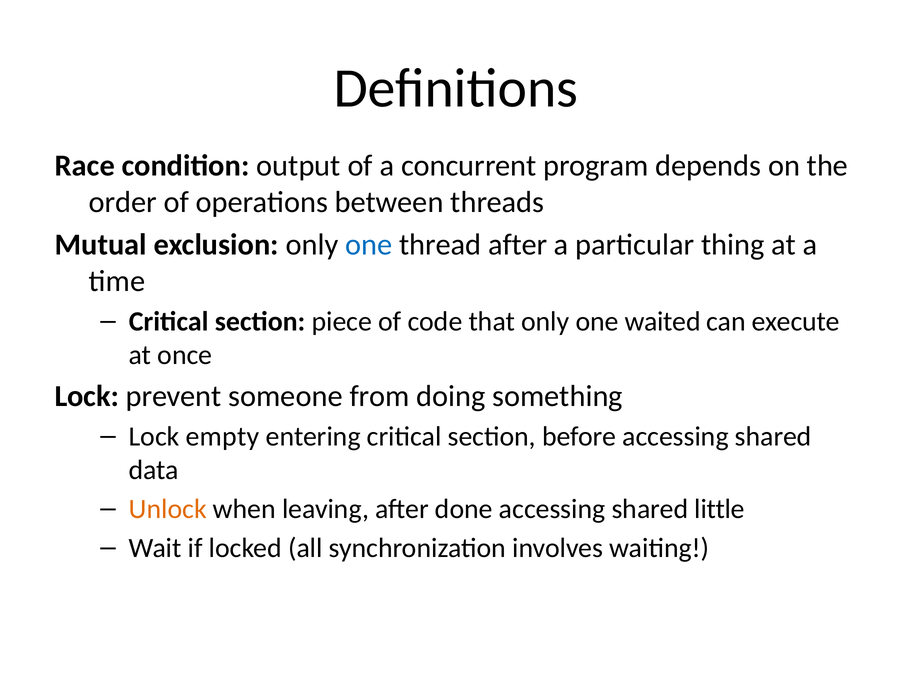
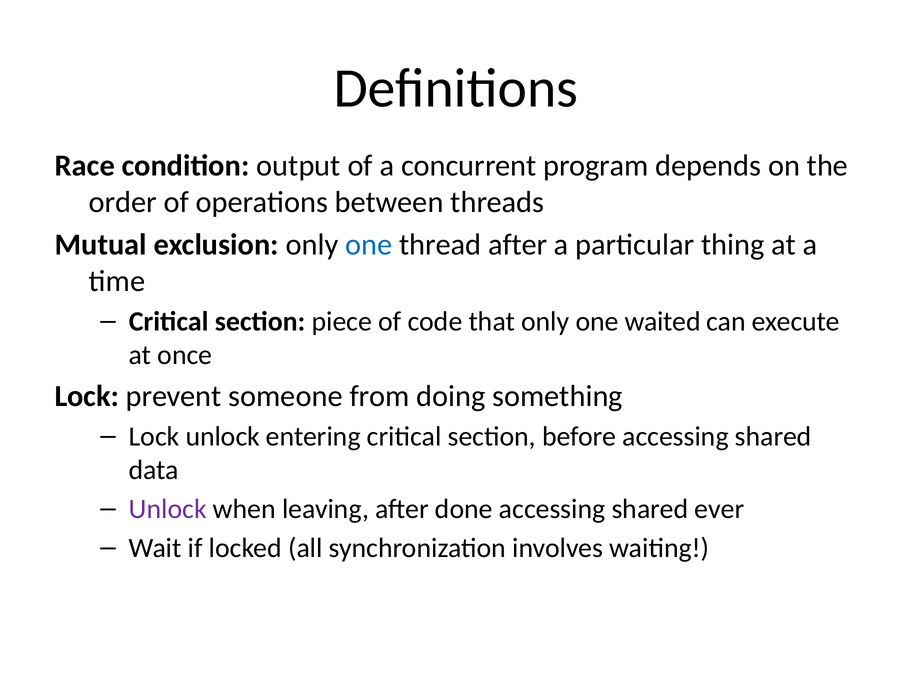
Lock empty: empty -> unlock (223, 437)
Unlock colour: orange -> purple (168, 509)
little: little -> ever (719, 509)
